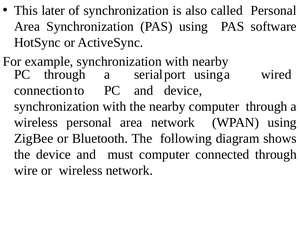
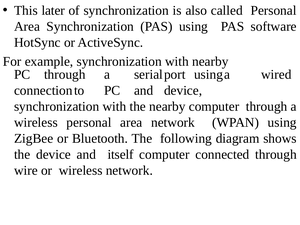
must: must -> itself (121, 154)
